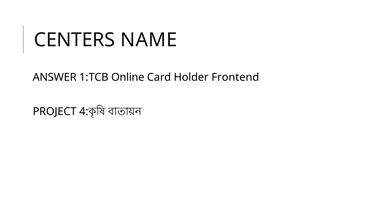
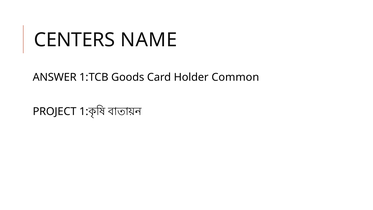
Online: Online -> Goods (128, 77)
Frontend: Frontend -> Common (235, 77)
4: 4 -> 1 (84, 111)
